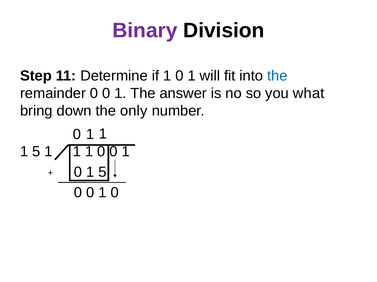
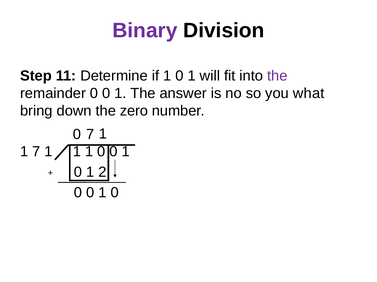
the colour: blue -> purple (277, 76)
only: only -> zero (134, 111)
1: 1 -> 7 (90, 135)
5: 5 -> 7 (36, 152)
0 1 5: 5 -> 2 (102, 172)
